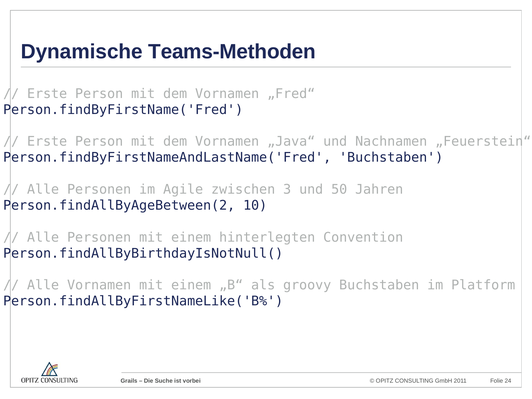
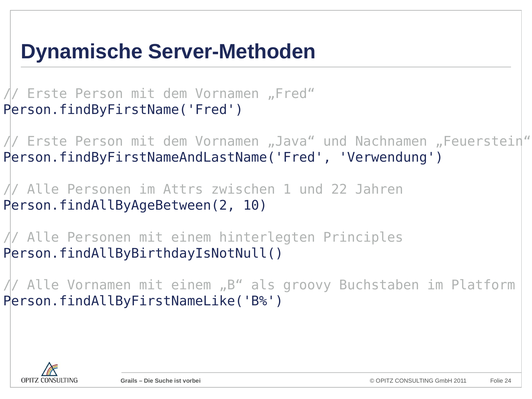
Teams-Methoden: Teams-Methoden -> Server-Methoden (232, 52)
Person.findByFirstNameAndLastName('Fred Buchstaben: Buchstaben -> Verwendung (391, 158)
Agile: Agile -> Attrs (183, 189)
3: 3 -> 1 (287, 189)
50: 50 -> 22 (339, 189)
Convention: Convention -> Principles (363, 237)
